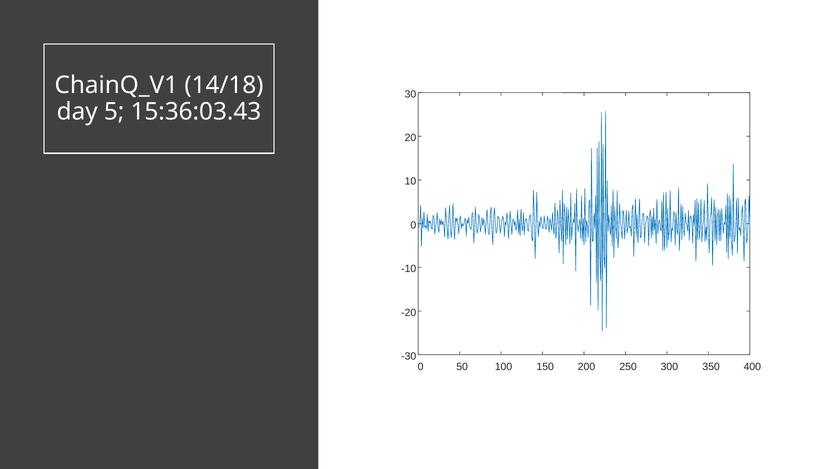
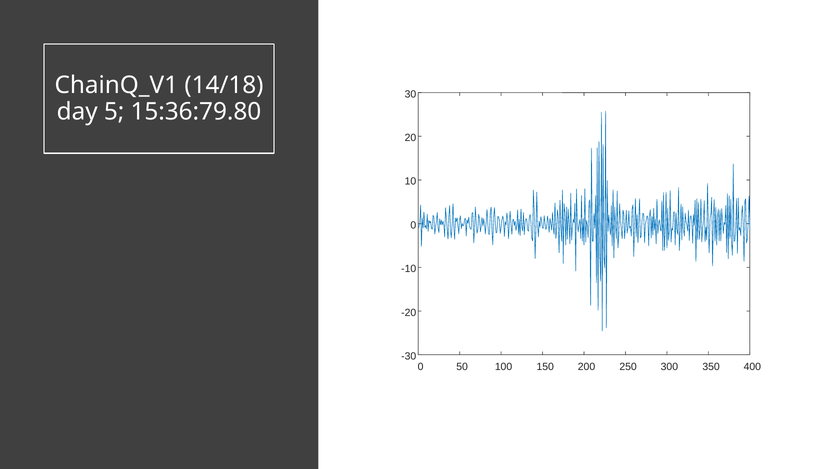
15:36:03.43: 15:36:03.43 -> 15:36:79.80 (196, 112)
